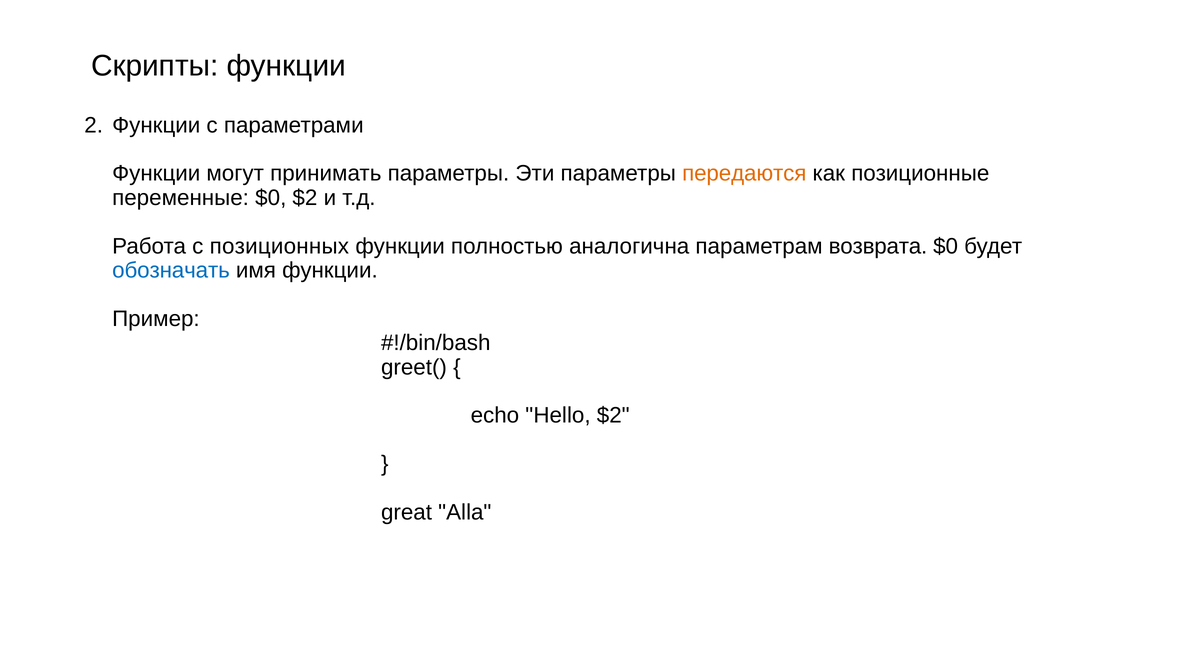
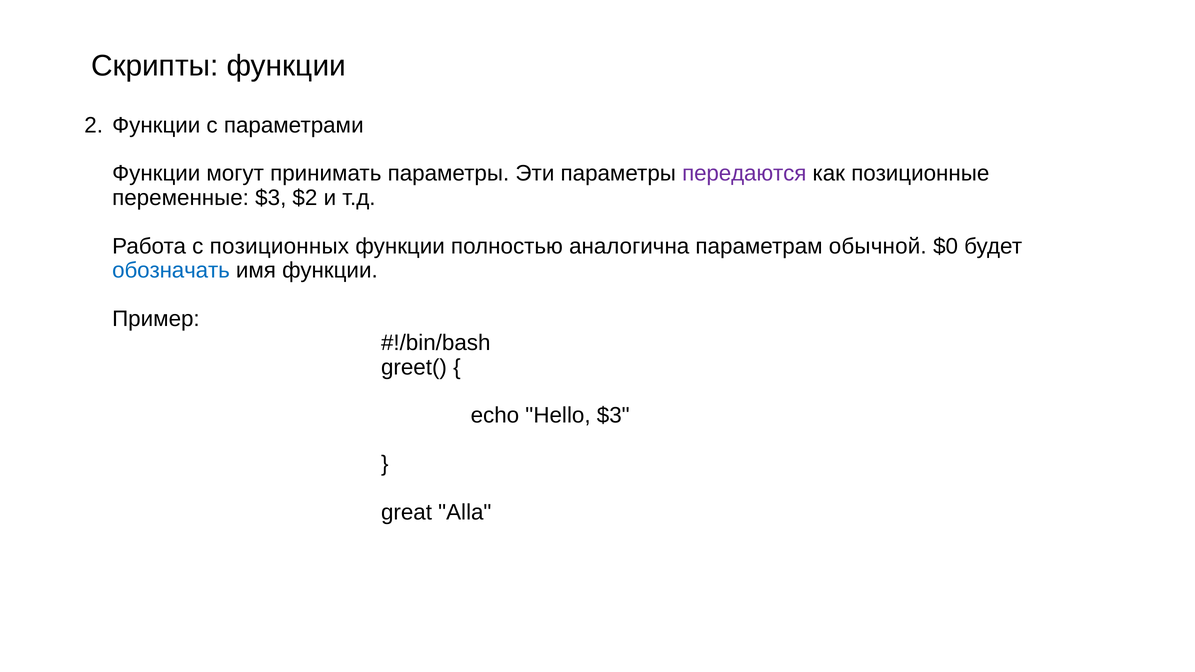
передаются colour: orange -> purple (744, 174)
переменные $0: $0 -> $3 (271, 198)
возврата: возврата -> обычной (878, 246)
Hello $2: $2 -> $3 (613, 416)
